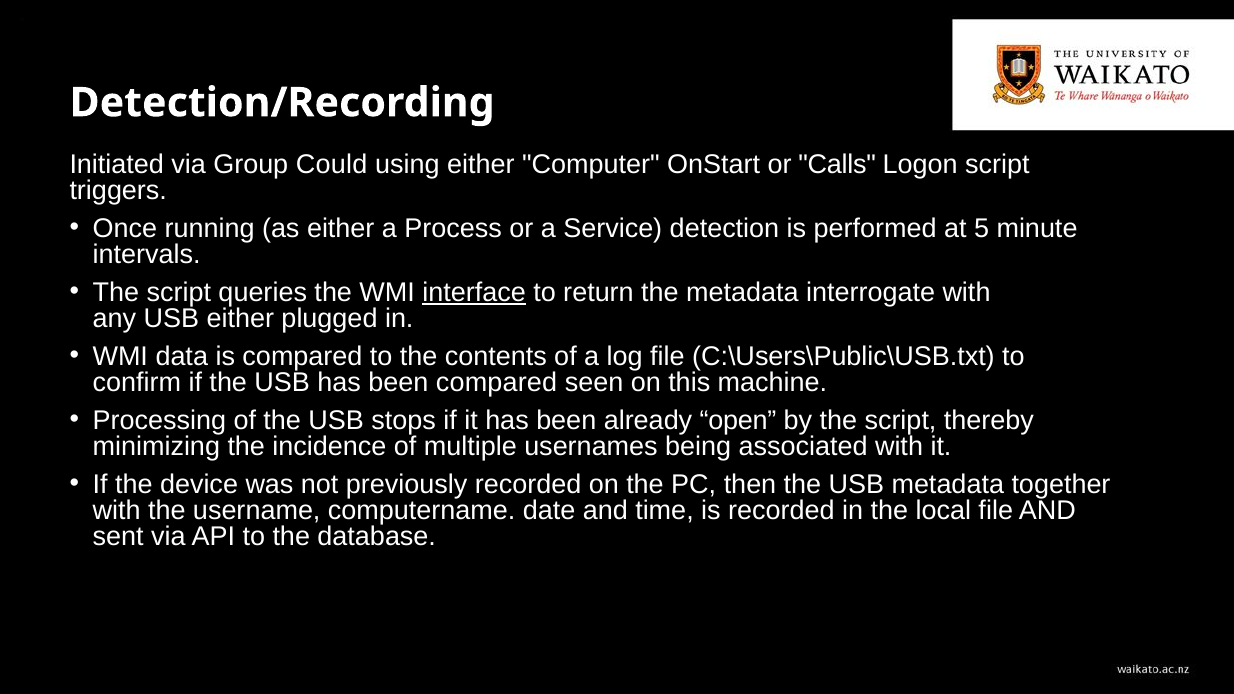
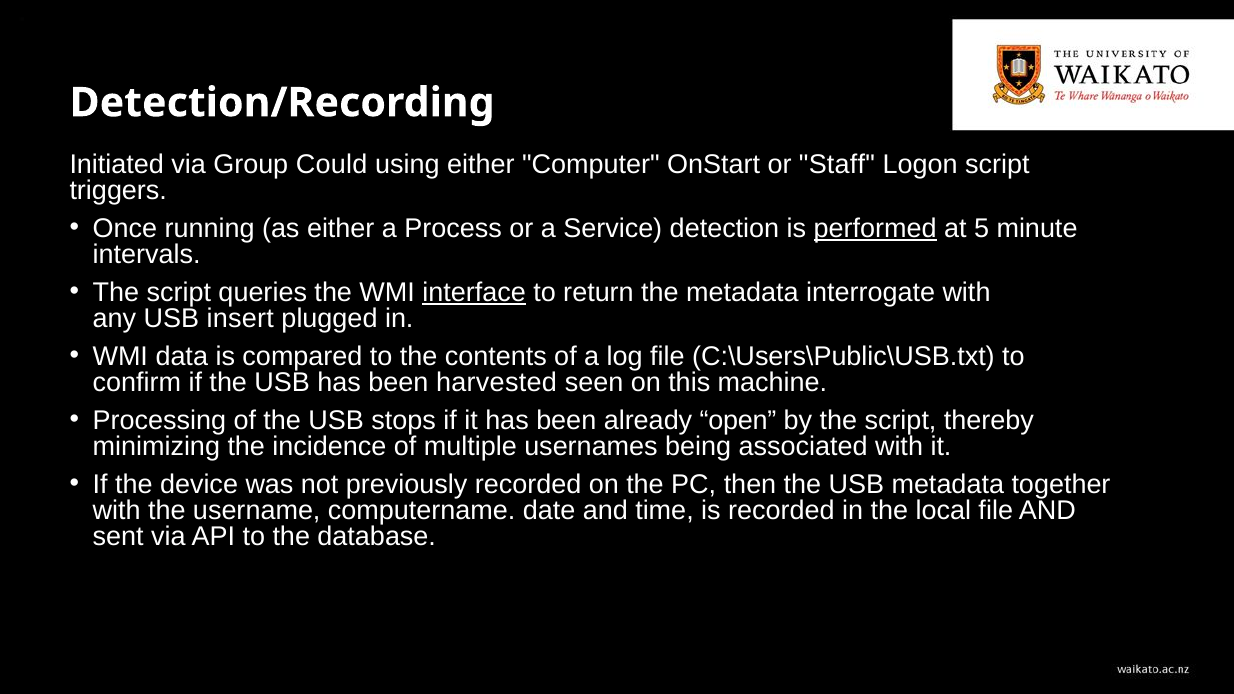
Calls: Calls -> Staff (837, 165)
performed underline: none -> present (875, 229)
USB either: either -> insert (240, 319)
been compared: compared -> harvested (496, 383)
